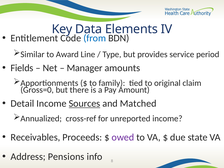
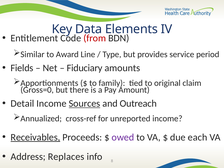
from colour: blue -> red (95, 38)
Manager: Manager -> Fiduciary (85, 68)
Matched: Matched -> Outreach (138, 103)
Receivables underline: none -> present (35, 137)
state: state -> each (198, 137)
Pensions: Pensions -> Replaces (66, 157)
